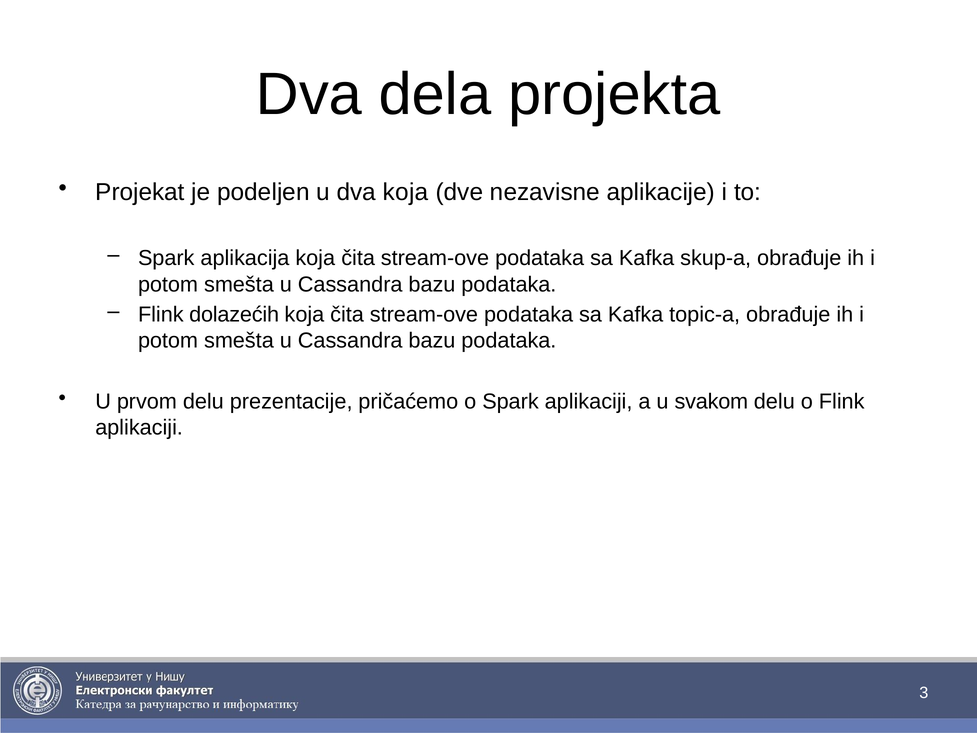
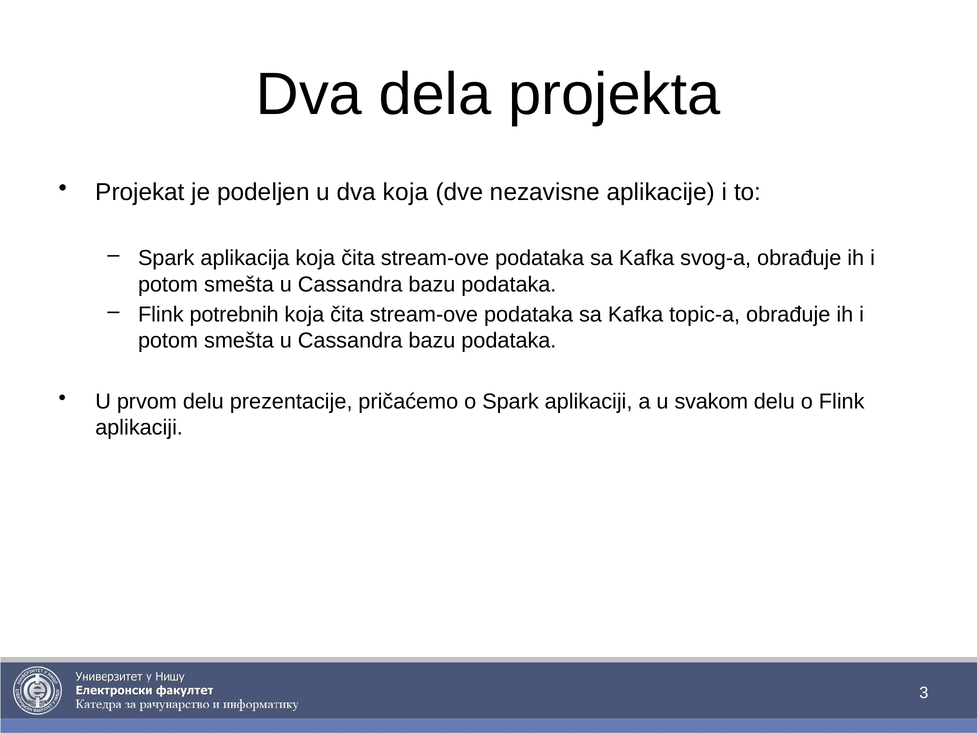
skup-a: skup-a -> svog-a (716, 258)
dolazećih: dolazećih -> potrebnih (234, 315)
